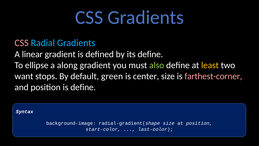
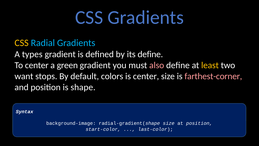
CSS colour: pink -> yellow (22, 43)
linear: linear -> types (32, 54)
To ellipse: ellipse -> center (37, 65)
along: along -> green (67, 65)
also colour: light green -> pink (157, 65)
green: green -> colors (112, 76)
is define: define -> shape (83, 87)
